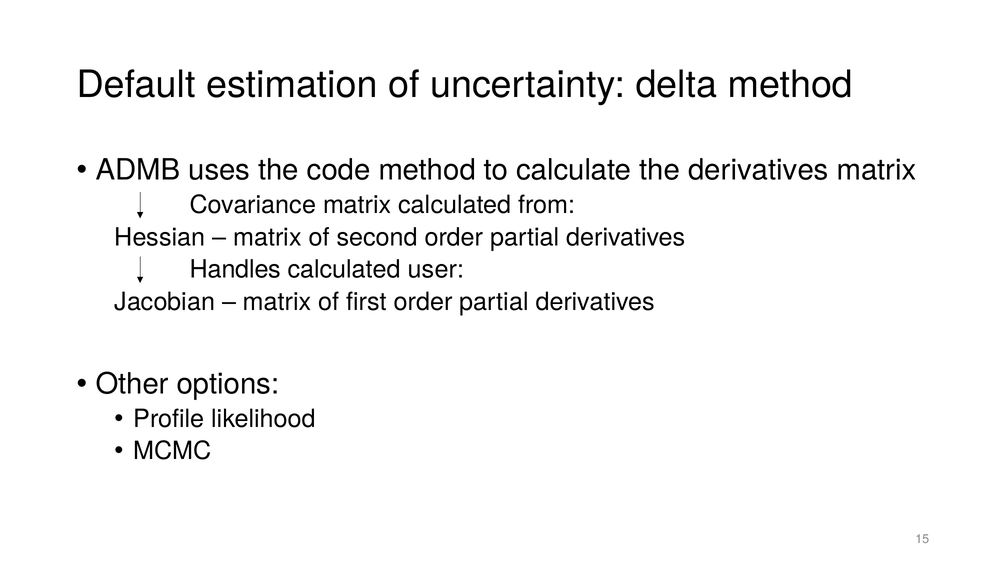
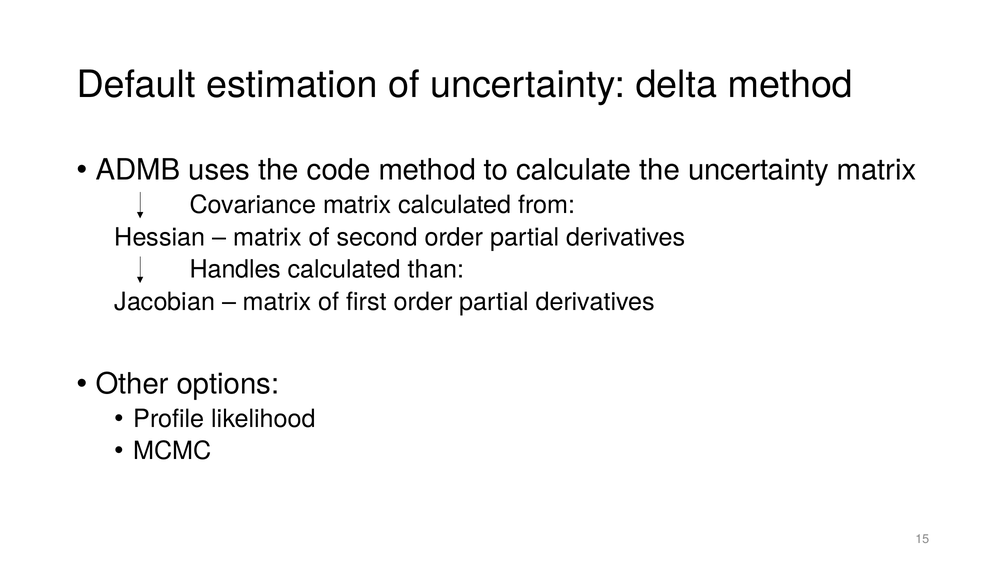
the derivatives: derivatives -> uncertainty (758, 170)
user: user -> than (436, 270)
